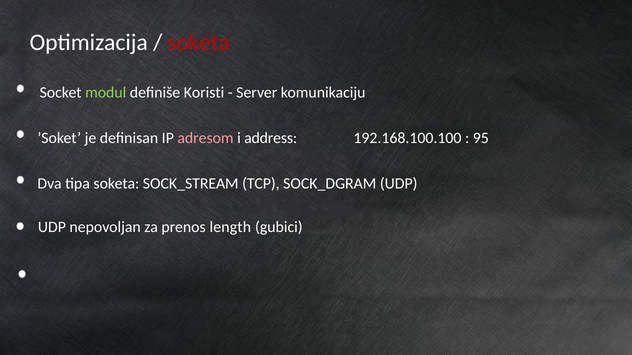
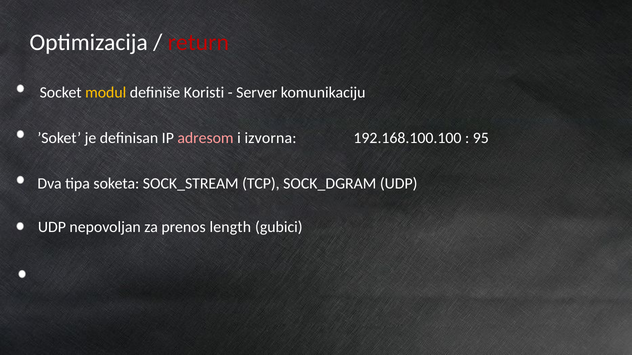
soketa: soketa -> return (198, 43)
modul colour: light green -> yellow (106, 92)
address: address -> izvorna (271, 138)
